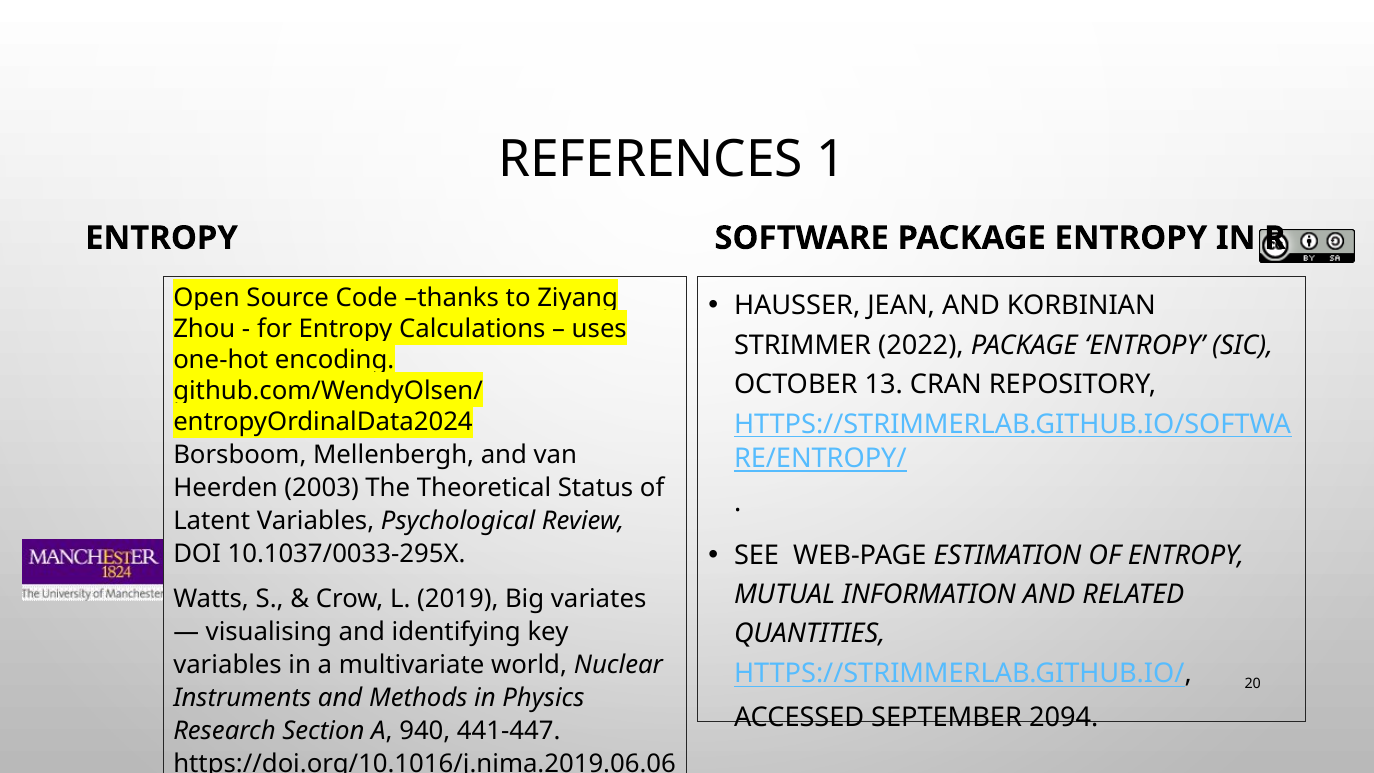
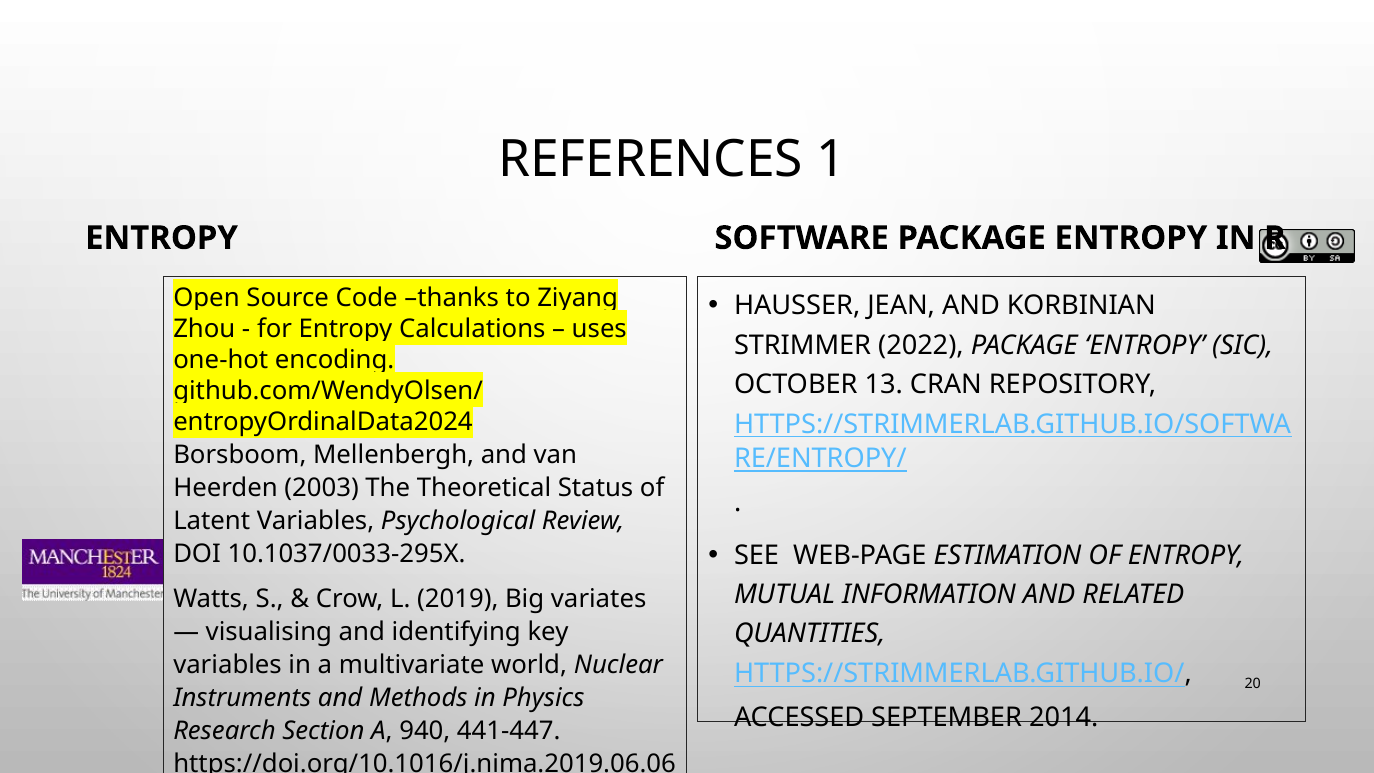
2094: 2094 -> 2014 (1064, 717)
